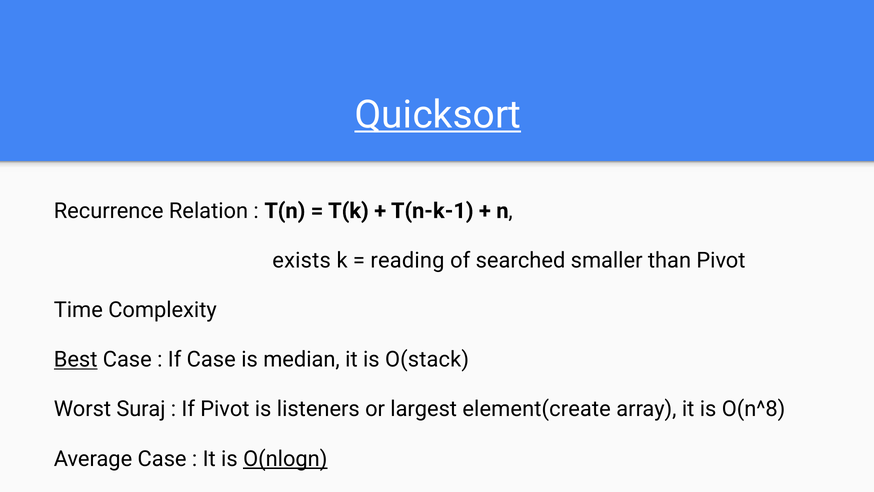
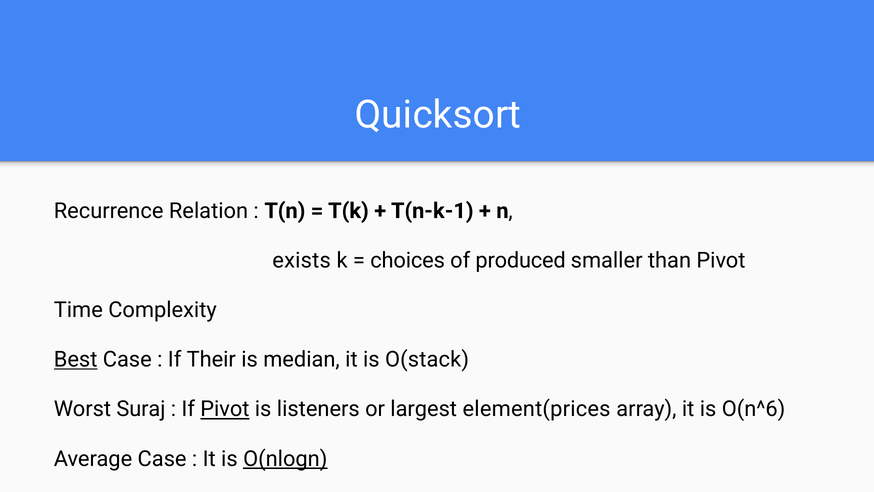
Quicksort underline: present -> none (438, 115)
reading: reading -> choices (408, 260)
searched: searched -> produced (521, 260)
If Case: Case -> Their (211, 359)
Pivot underline: none -> present (225, 409)
element(create: element(create -> element(prices (537, 409)
O(n^8: O(n^8 -> O(n^6 (754, 409)
